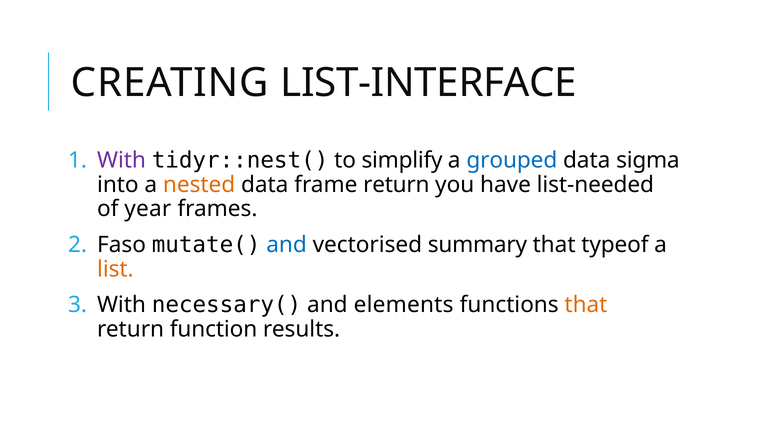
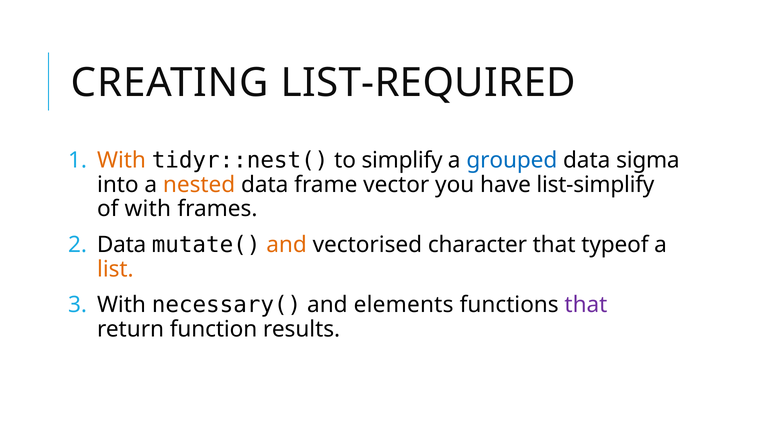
LIST-INTERFACE: LIST-INTERFACE -> LIST-REQUIRED (428, 83)
With colour: purple -> orange (122, 160)
frame return: return -> vector (396, 185)
list-needed: list-needed -> list-simplify (595, 185)
of year: year -> with (148, 209)
Faso: Faso -> Data (122, 245)
and colour: blue -> orange (287, 245)
summary: summary -> character (477, 245)
that colour: orange -> purple (586, 305)
